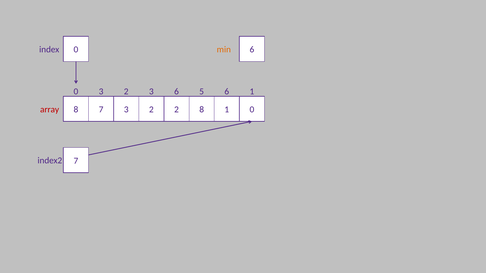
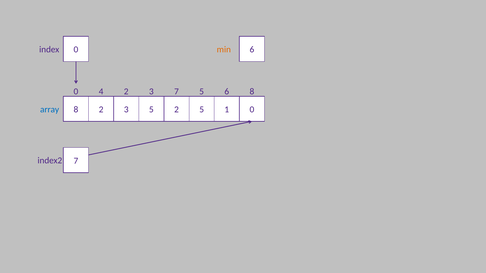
0 3: 3 -> 4 (101, 92)
3 6: 6 -> 7 (176, 92)
6 1: 1 -> 8 (252, 92)
array colour: red -> blue (50, 109)
8 7: 7 -> 2 (101, 110)
2: 2 -> 5 (151, 110)
2 8: 8 -> 5 (202, 110)
